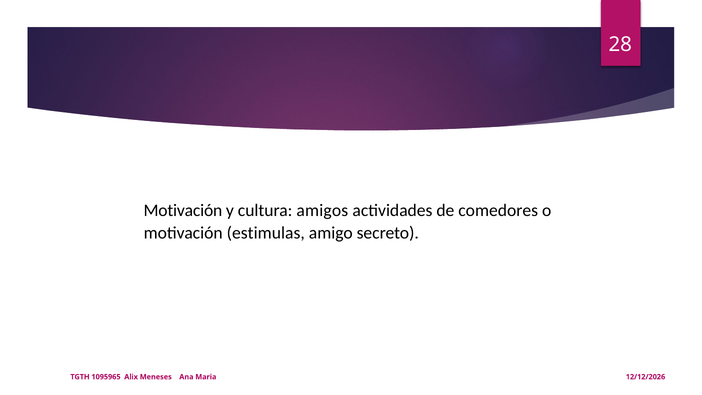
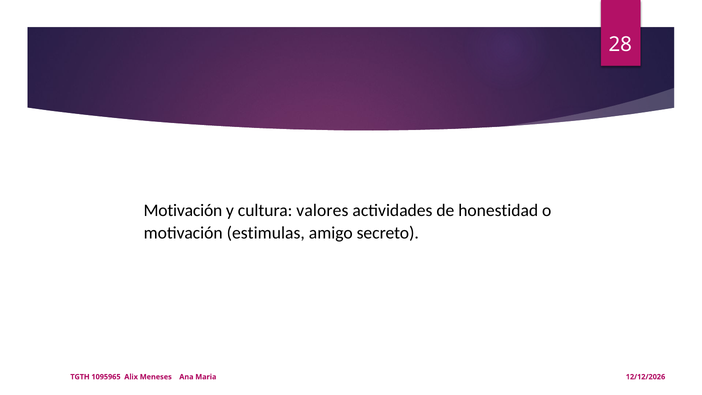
amigos: amigos -> valores (322, 210)
comedores: comedores -> honestidad (498, 210)
